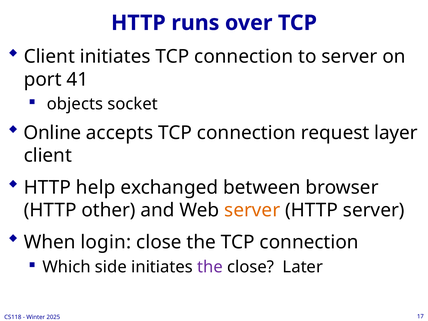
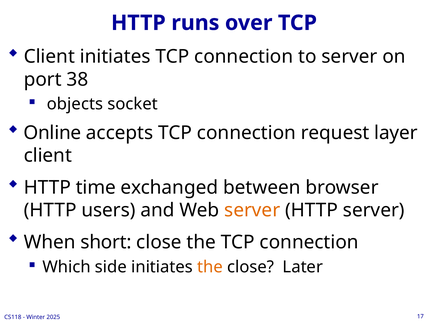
41: 41 -> 38 (77, 79)
help: help -> time (96, 187)
other: other -> users (109, 210)
login: login -> short (106, 242)
the colour: purple -> orange (210, 267)
